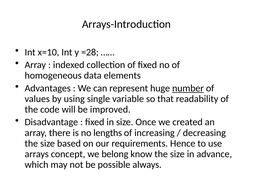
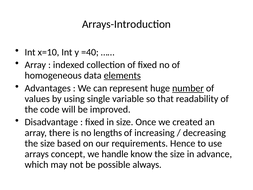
=28: =28 -> =40 (90, 52)
elements underline: none -> present (122, 75)
belong: belong -> handle (115, 154)
